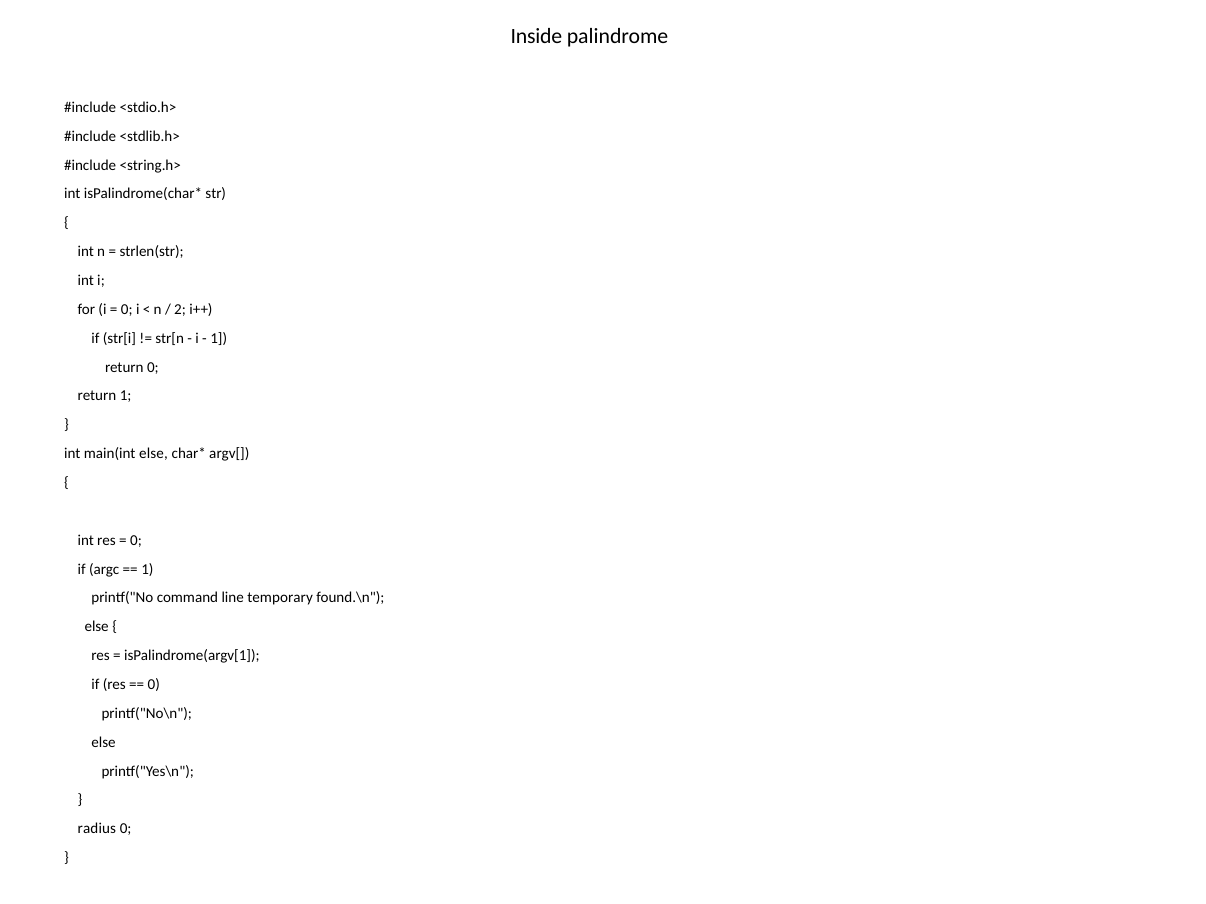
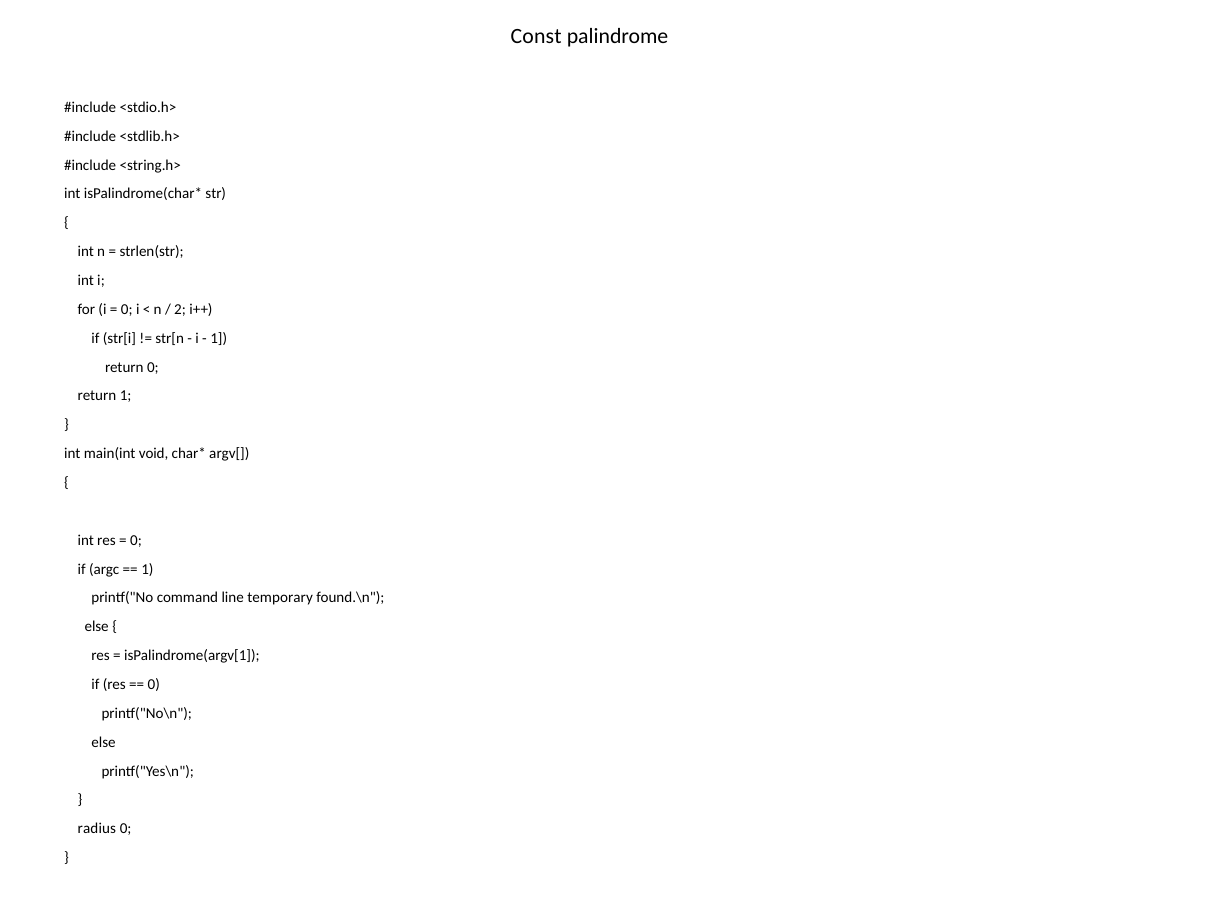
Inside: Inside -> Const (536, 36)
main(int else: else -> void (154, 454)
